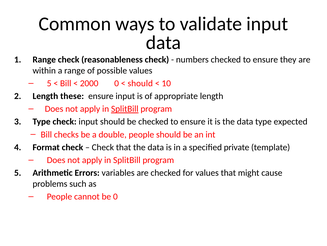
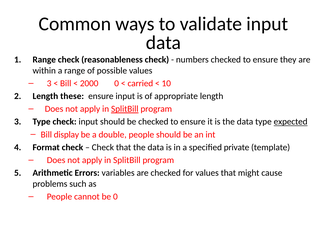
5: 5 -> 3 (49, 83)
should: should -> carried (140, 83)
expected underline: none -> present (291, 121)
checks: checks -> display (66, 134)
